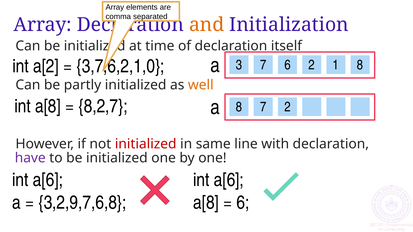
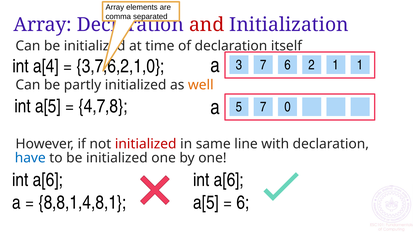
and colour: orange -> red (207, 25)
1 8: 8 -> 1 (360, 65)
a[2: a[2 -> a[4 (46, 66)
int a[8: a[8 -> a[5 (48, 106)
8,2,7: 8,2,7 -> 4,7,8 (103, 106)
a 8: 8 -> 5 (239, 107)
7 2: 2 -> 0 (288, 107)
have colour: purple -> blue (30, 158)
3,2,9,7,6,8: 3,2,9,7,6,8 -> 8,8,1,4,8,1 (82, 203)
a[8: a[8 -> a[5 (206, 203)
